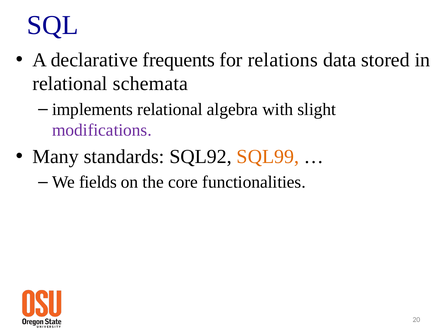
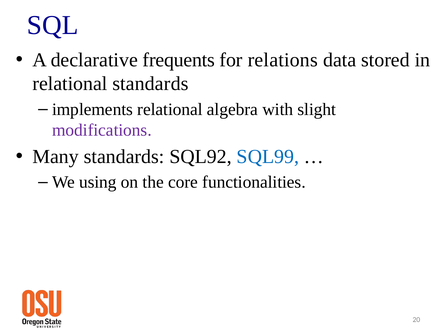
relational schemata: schemata -> standards (150, 84)
SQL99 colour: orange -> blue (268, 157)
fields: fields -> using (98, 182)
